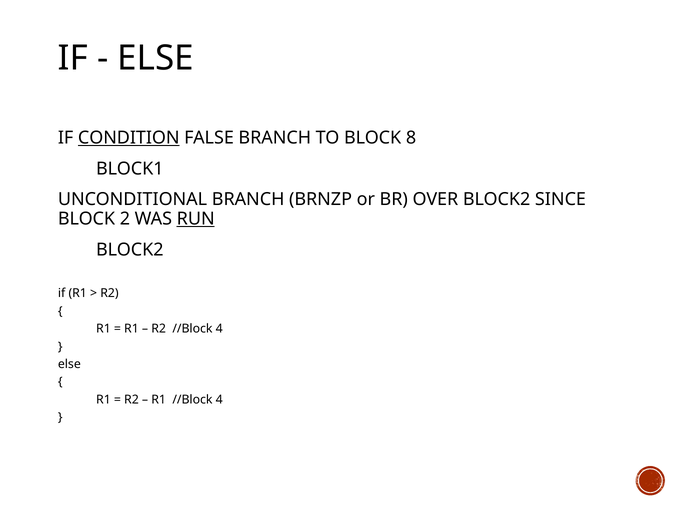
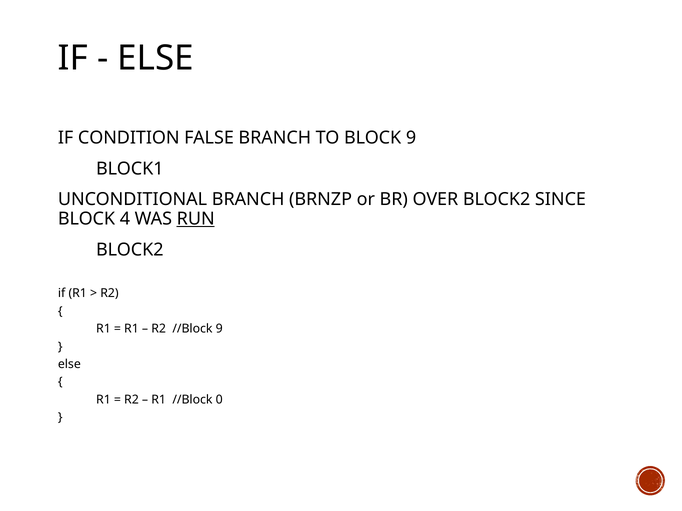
CONDITION underline: present -> none (129, 138)
BLOCK 8: 8 -> 9 (411, 138)
2: 2 -> 4 (125, 219)
R2 //Block 4: 4 -> 9 (219, 329)
R1 //Block 4: 4 -> 0 (219, 400)
